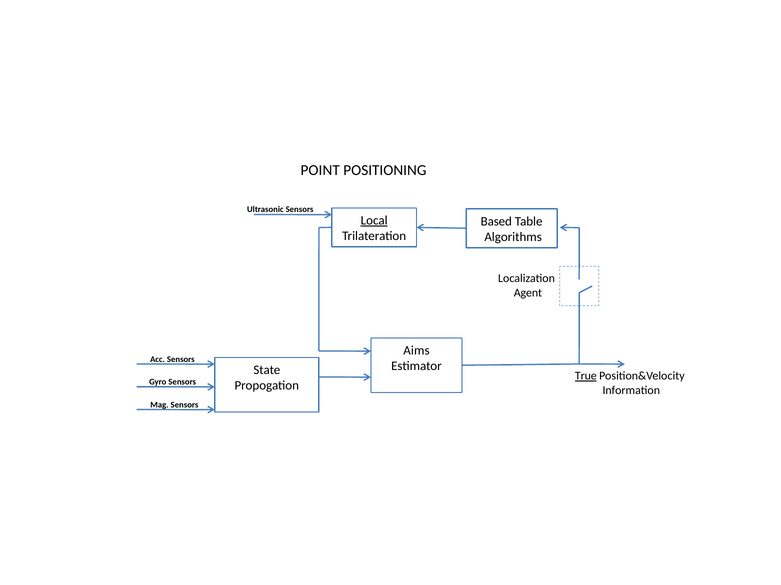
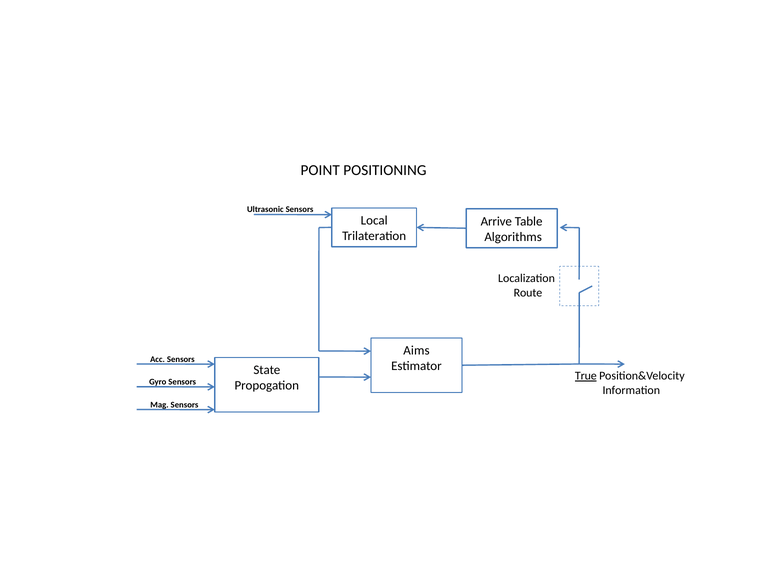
Local underline: present -> none (374, 221)
Based: Based -> Arrive (496, 222)
Agent: Agent -> Route (528, 293)
